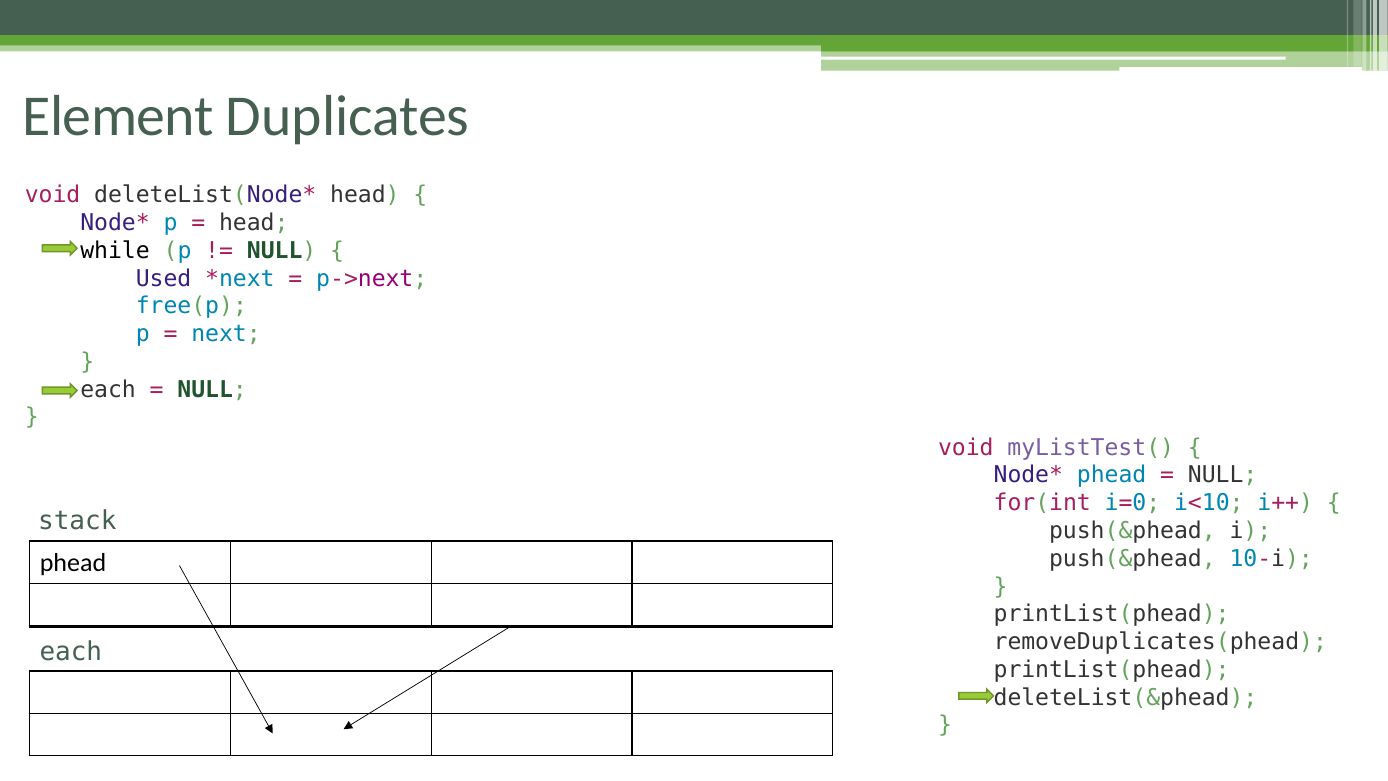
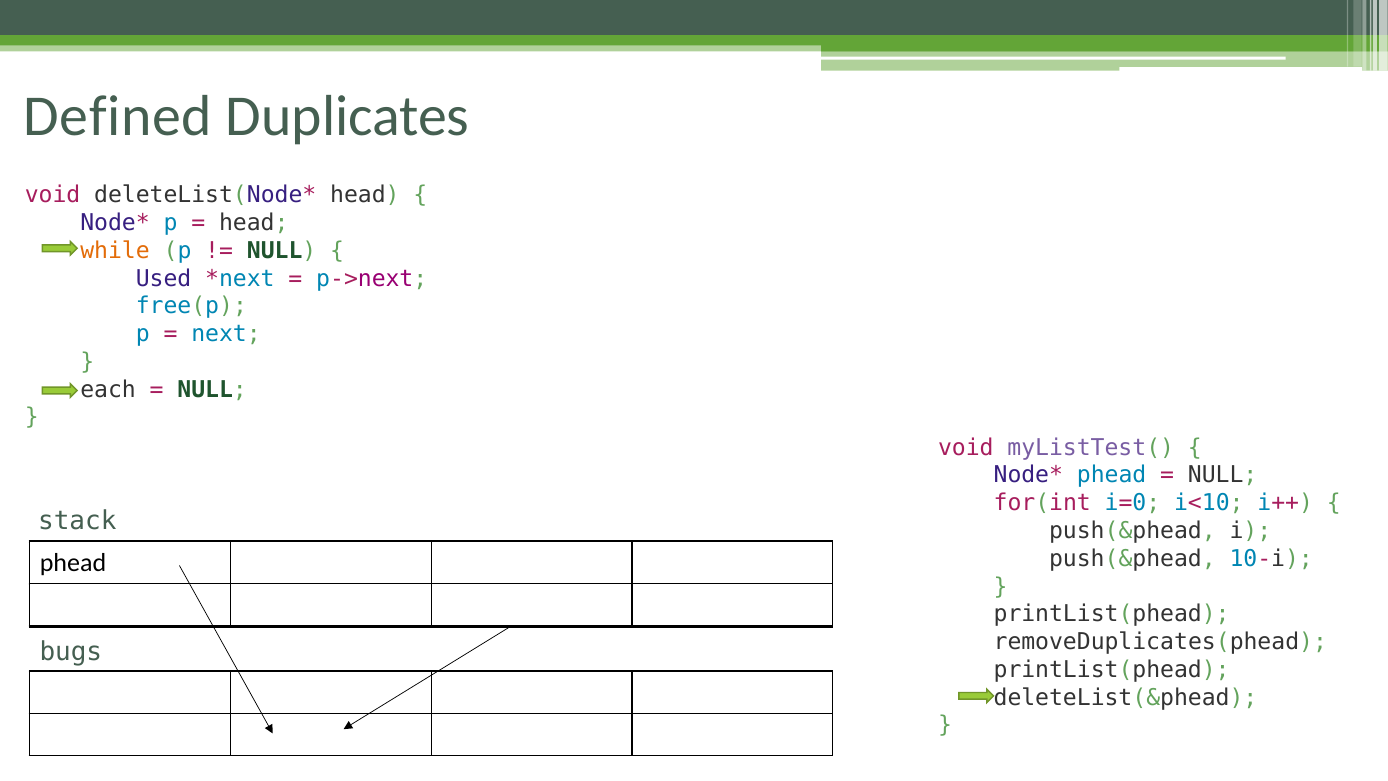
Element: Element -> Defined (118, 116)
while colour: black -> orange (115, 251)
each: each -> bugs (71, 652)
